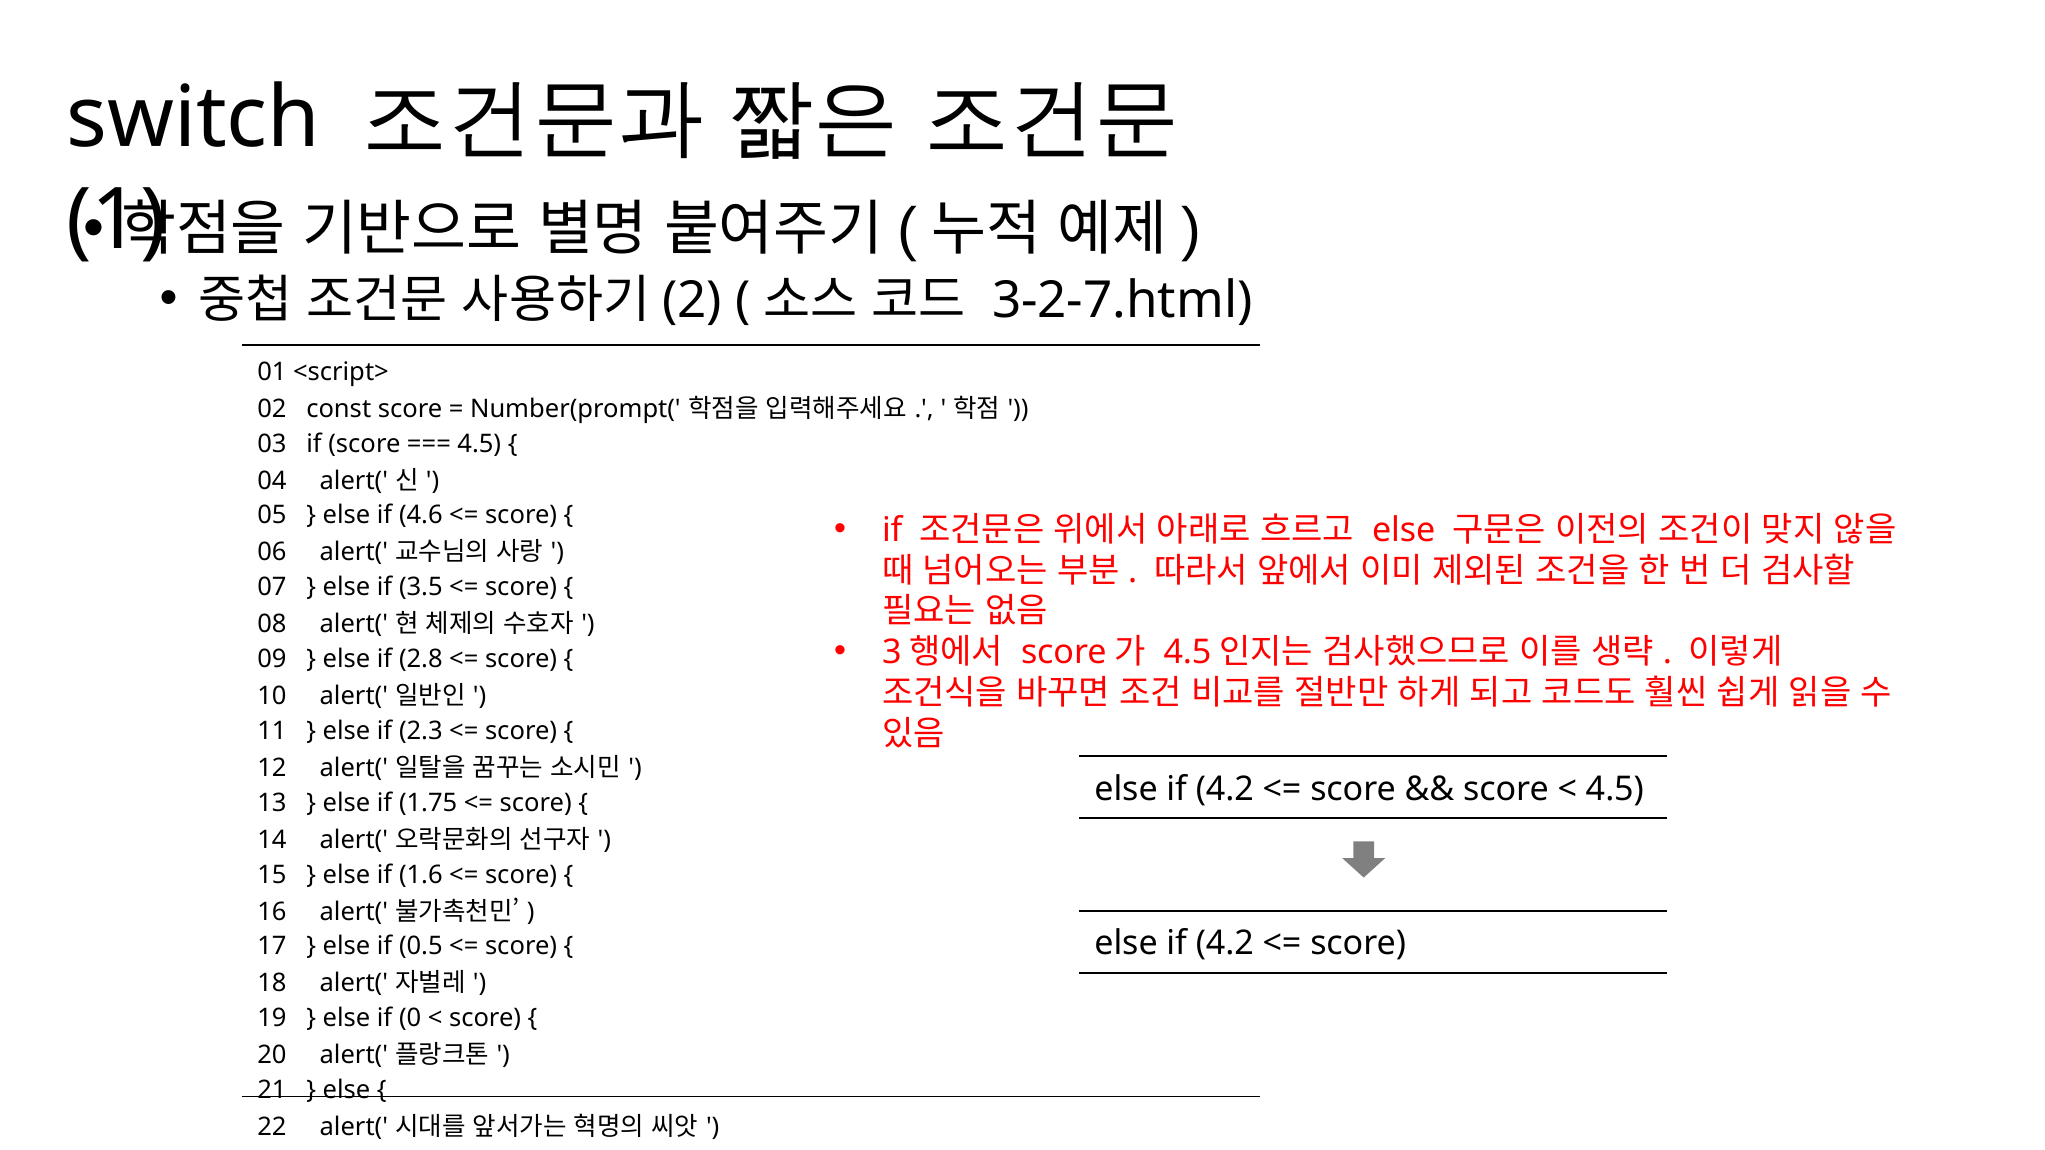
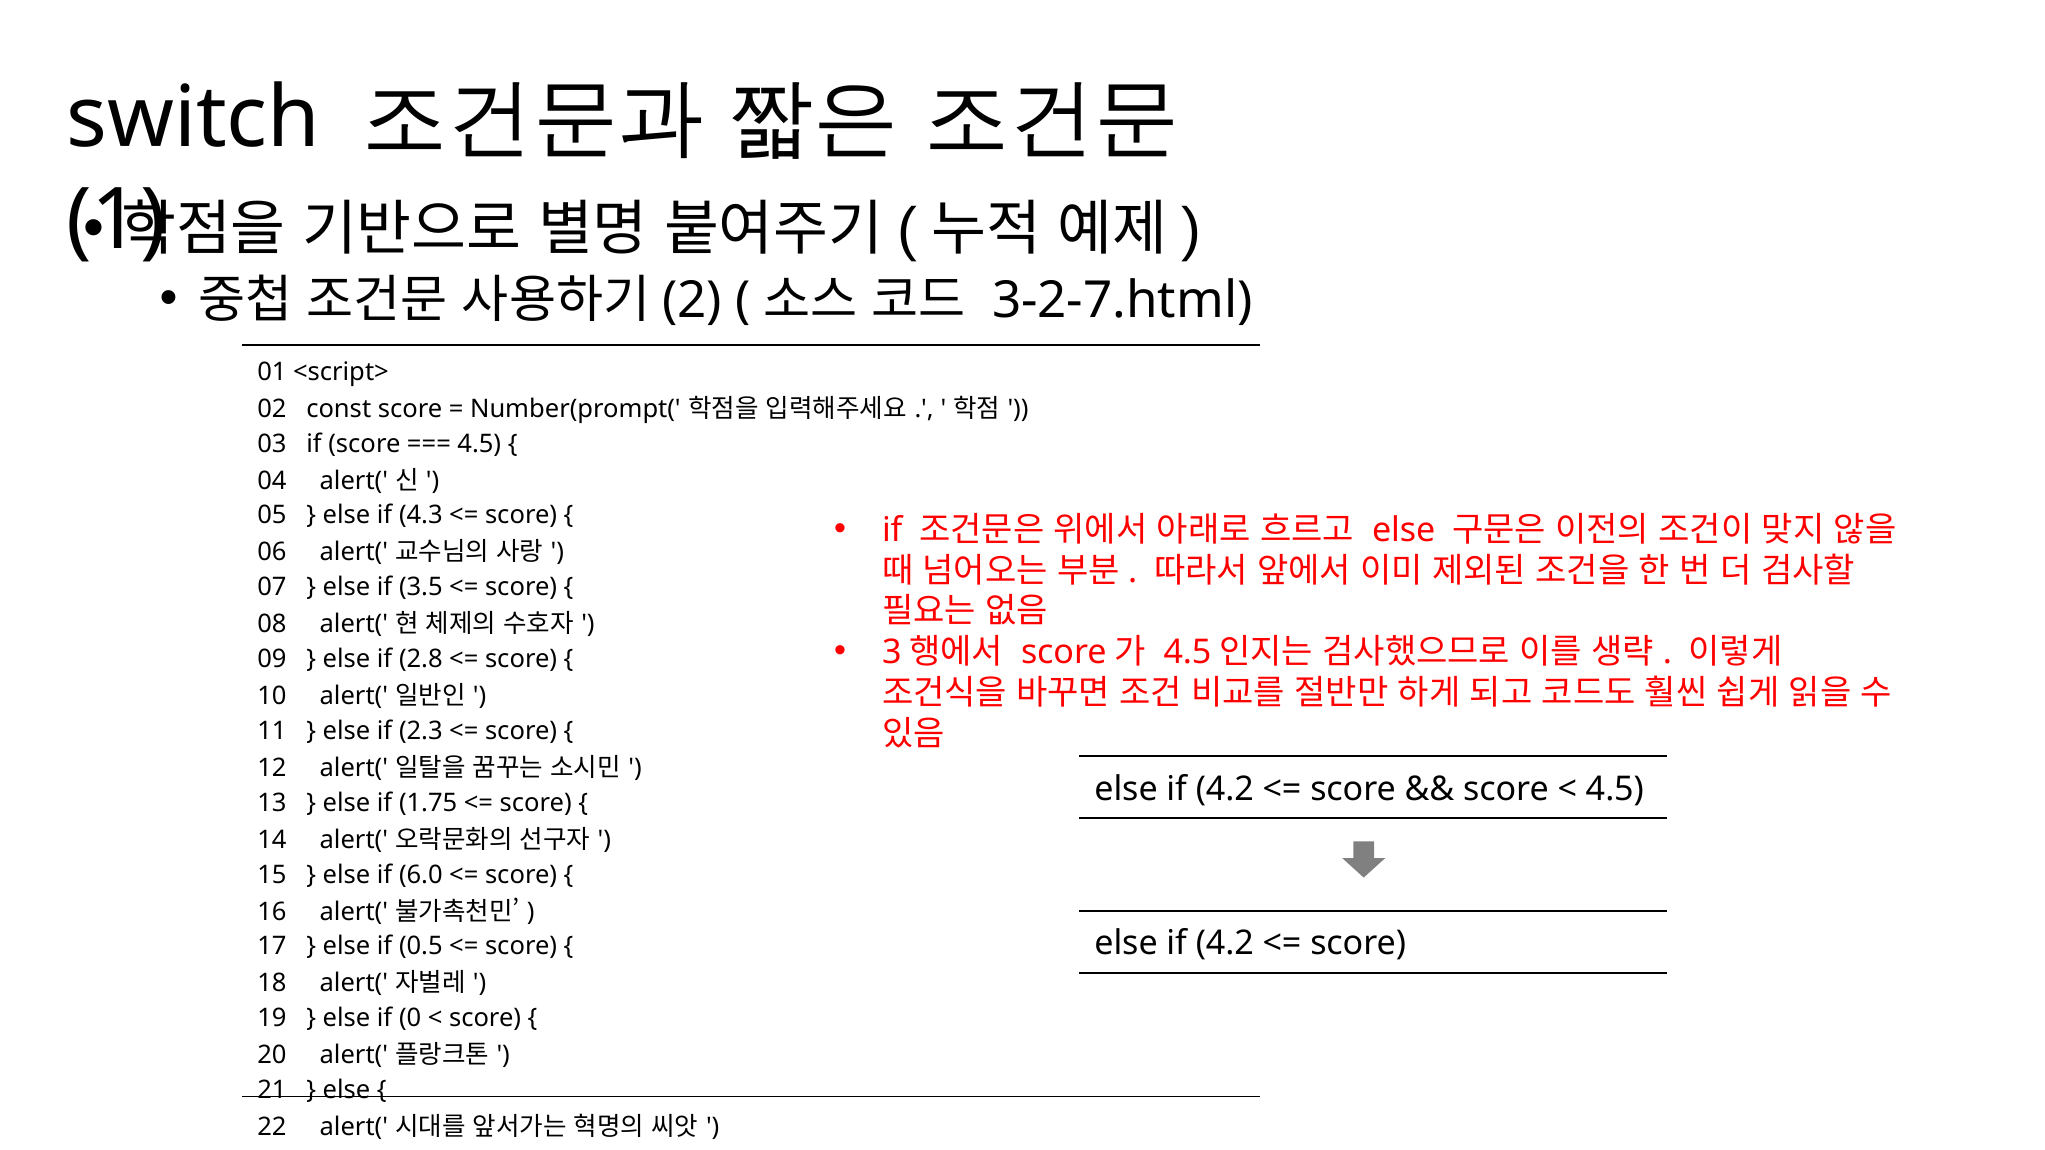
4.6: 4.6 -> 4.3 (421, 516)
1.6: 1.6 -> 6.0 (421, 875)
